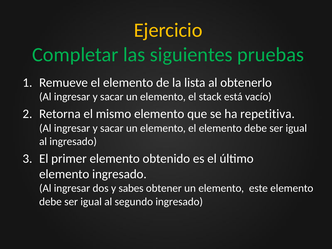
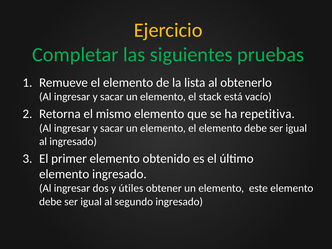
sabes: sabes -> útiles (131, 188)
